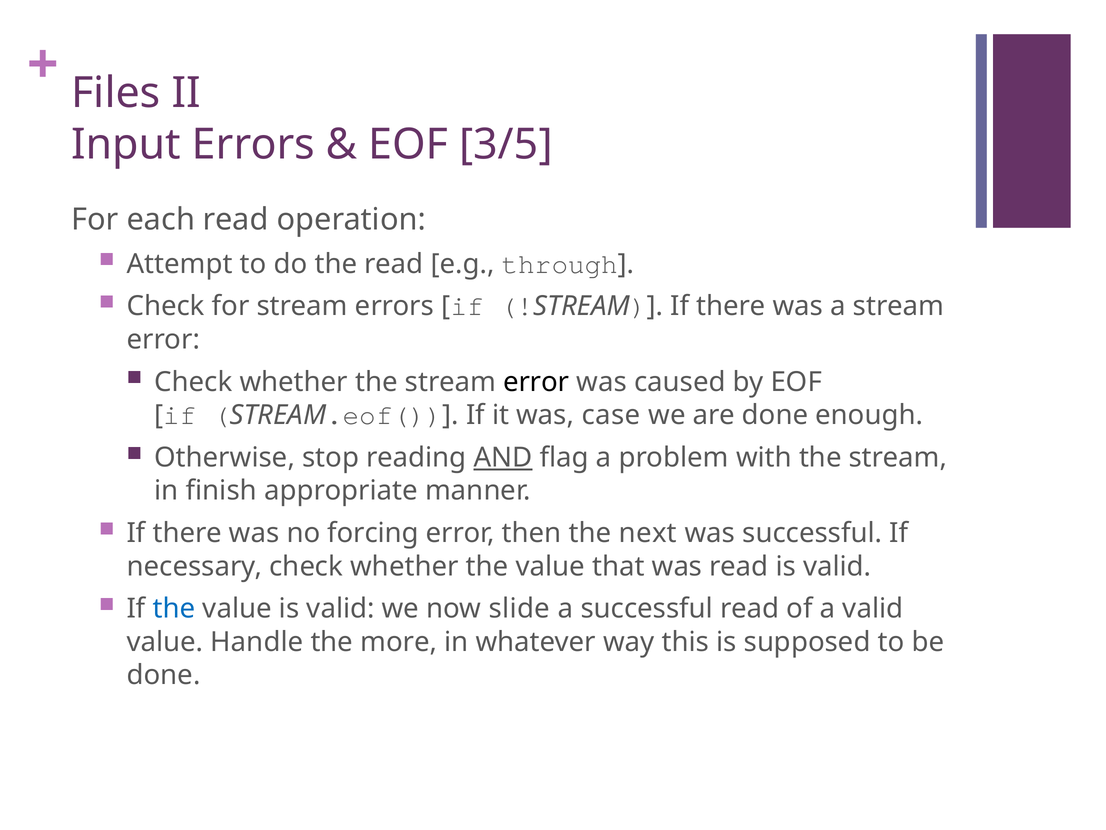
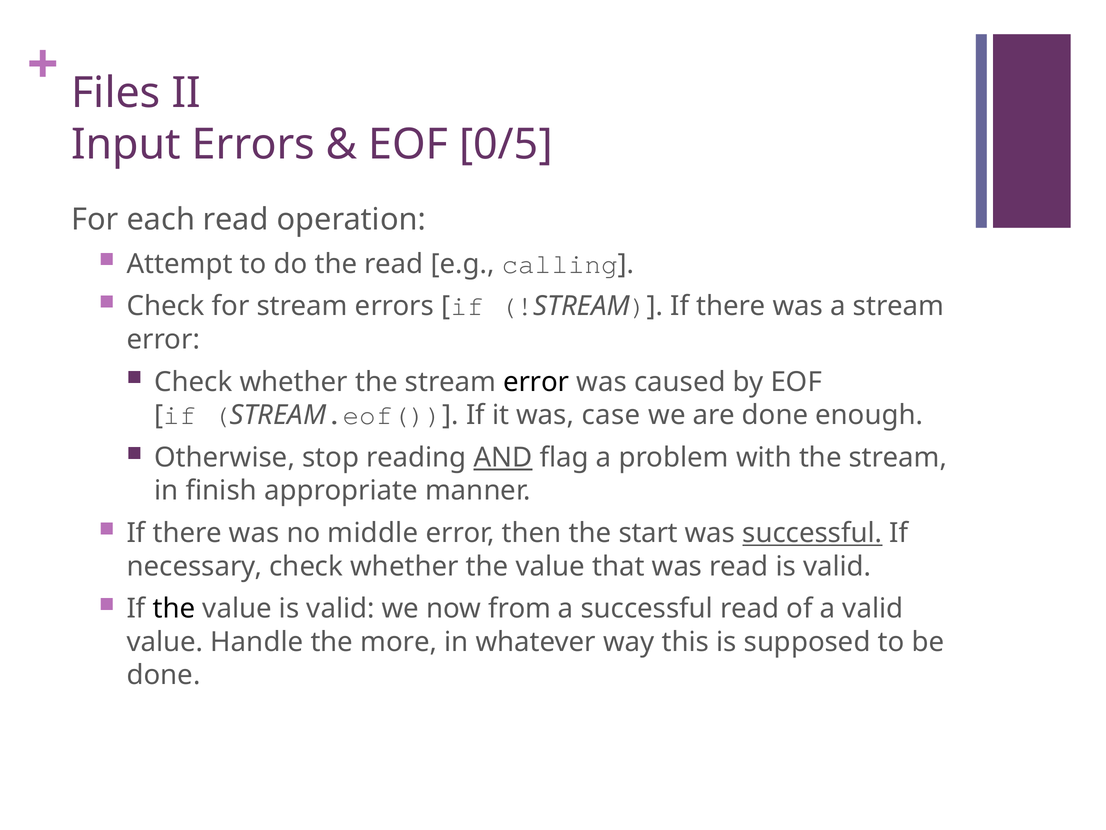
3/5: 3/5 -> 0/5 (506, 145)
through: through -> calling (560, 264)
forcing: forcing -> middle (373, 533)
next: next -> start (648, 533)
successful underline: none -> present (812, 533)
the colour: blue -> black (174, 608)
slide: slide -> from (520, 608)
